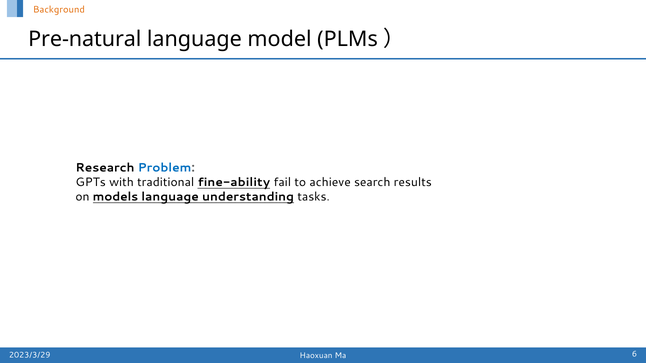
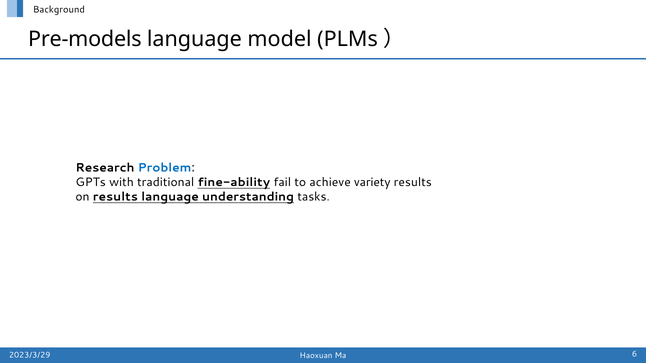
Background colour: orange -> black (59, 10)
Pre-natural: Pre-natural -> Pre-models (85, 39)
search: search -> variety (372, 182)
on models: models -> results (115, 197)
